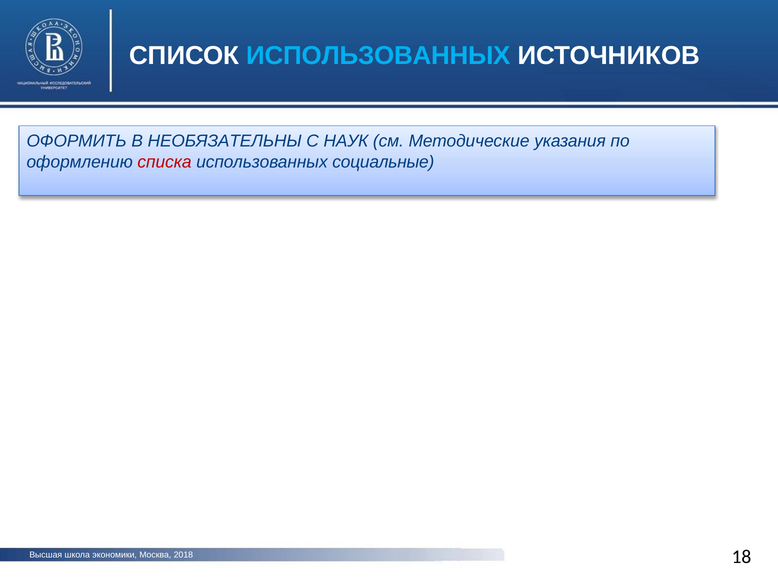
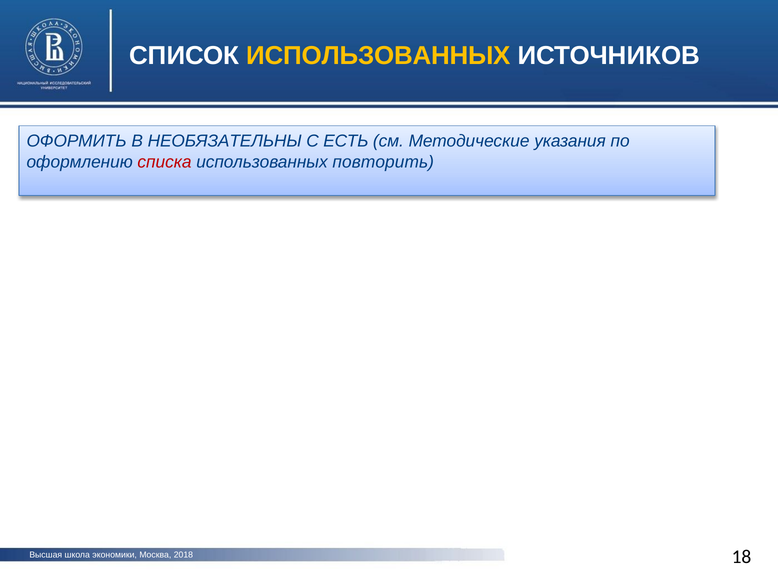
ИСПОЛЬЗОВАННЫХ colour: light blue -> yellow (379, 56)
НАУК: НАУК -> ЕСТЬ (346, 141)
социальные: социальные -> повторить (383, 162)
